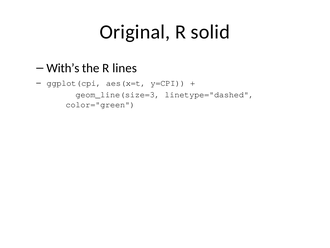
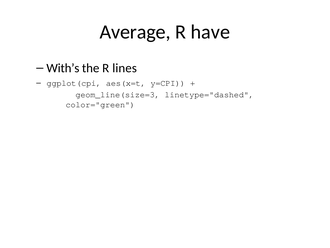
Original: Original -> Average (135, 32)
solid: solid -> have (210, 32)
